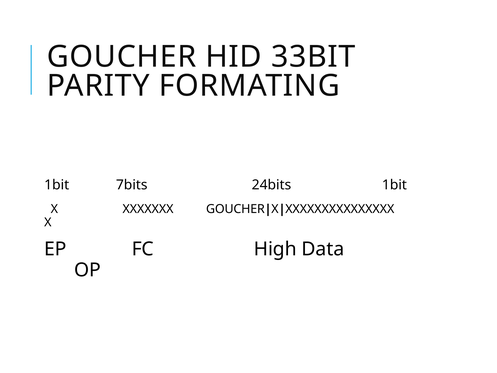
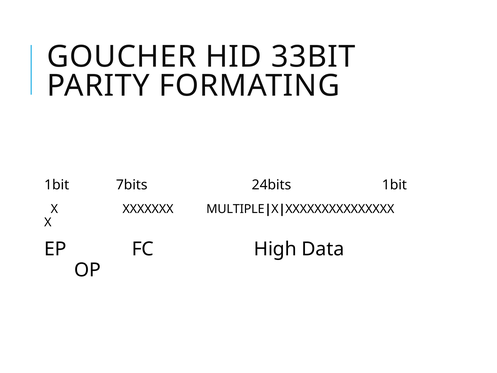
XXXXXXX GOUCHER: GOUCHER -> MULTIPLE (235, 209)
